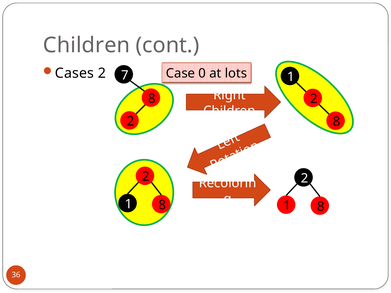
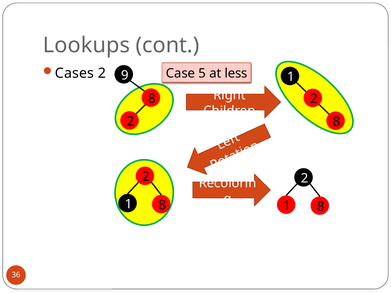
Children: Children -> Lookups (86, 45)
7: 7 -> 9 (125, 75)
0: 0 -> 5 (202, 73)
lots: lots -> less (236, 73)
